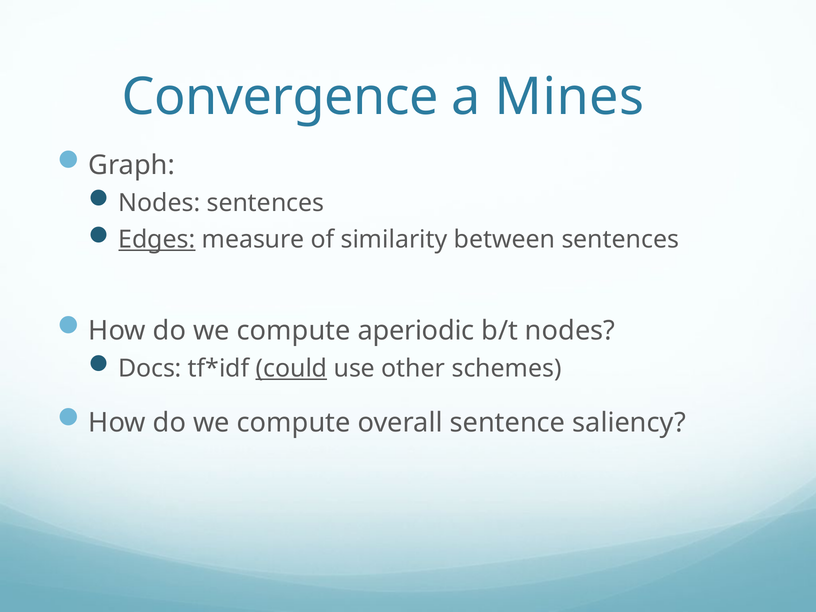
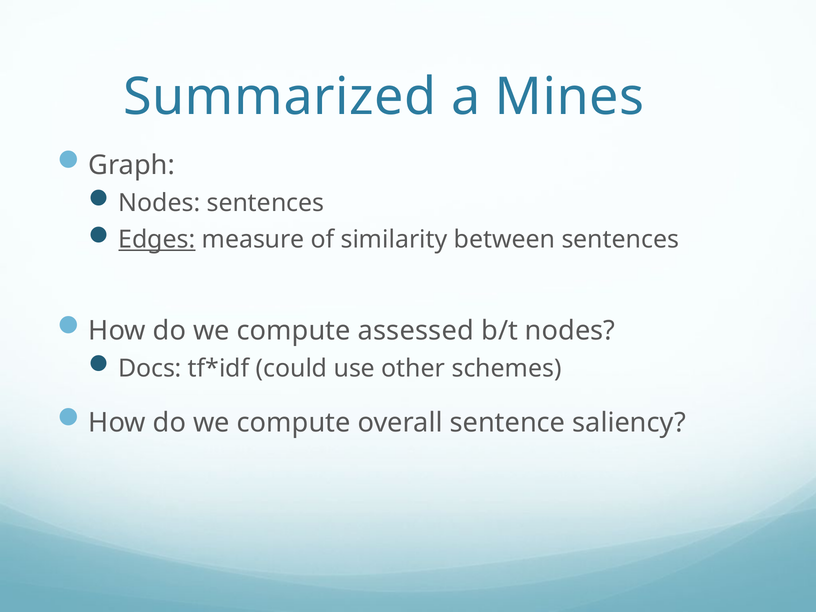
Convergence: Convergence -> Summarized (280, 97)
aperiodic: aperiodic -> assessed (416, 331)
could underline: present -> none (291, 369)
